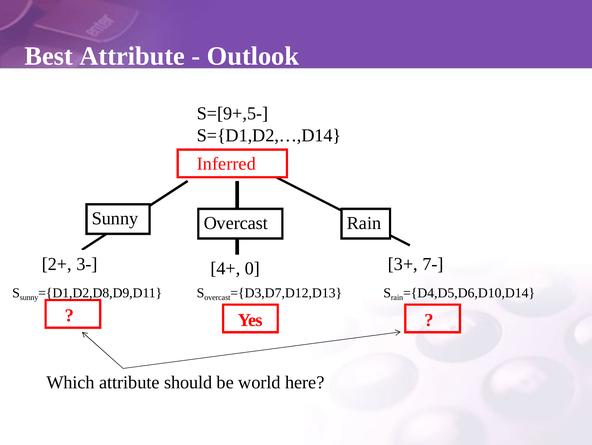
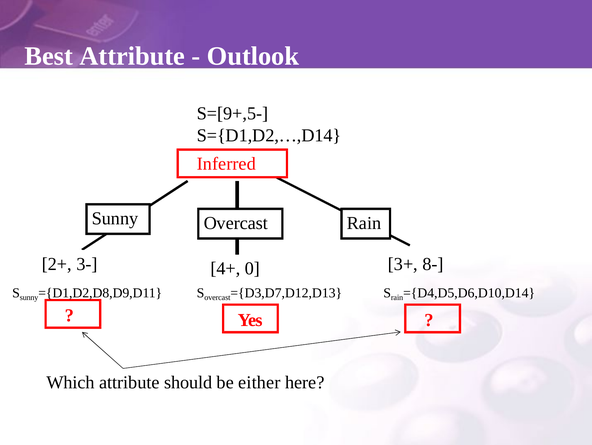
7-: 7- -> 8- (433, 264)
world: world -> either (259, 382)
